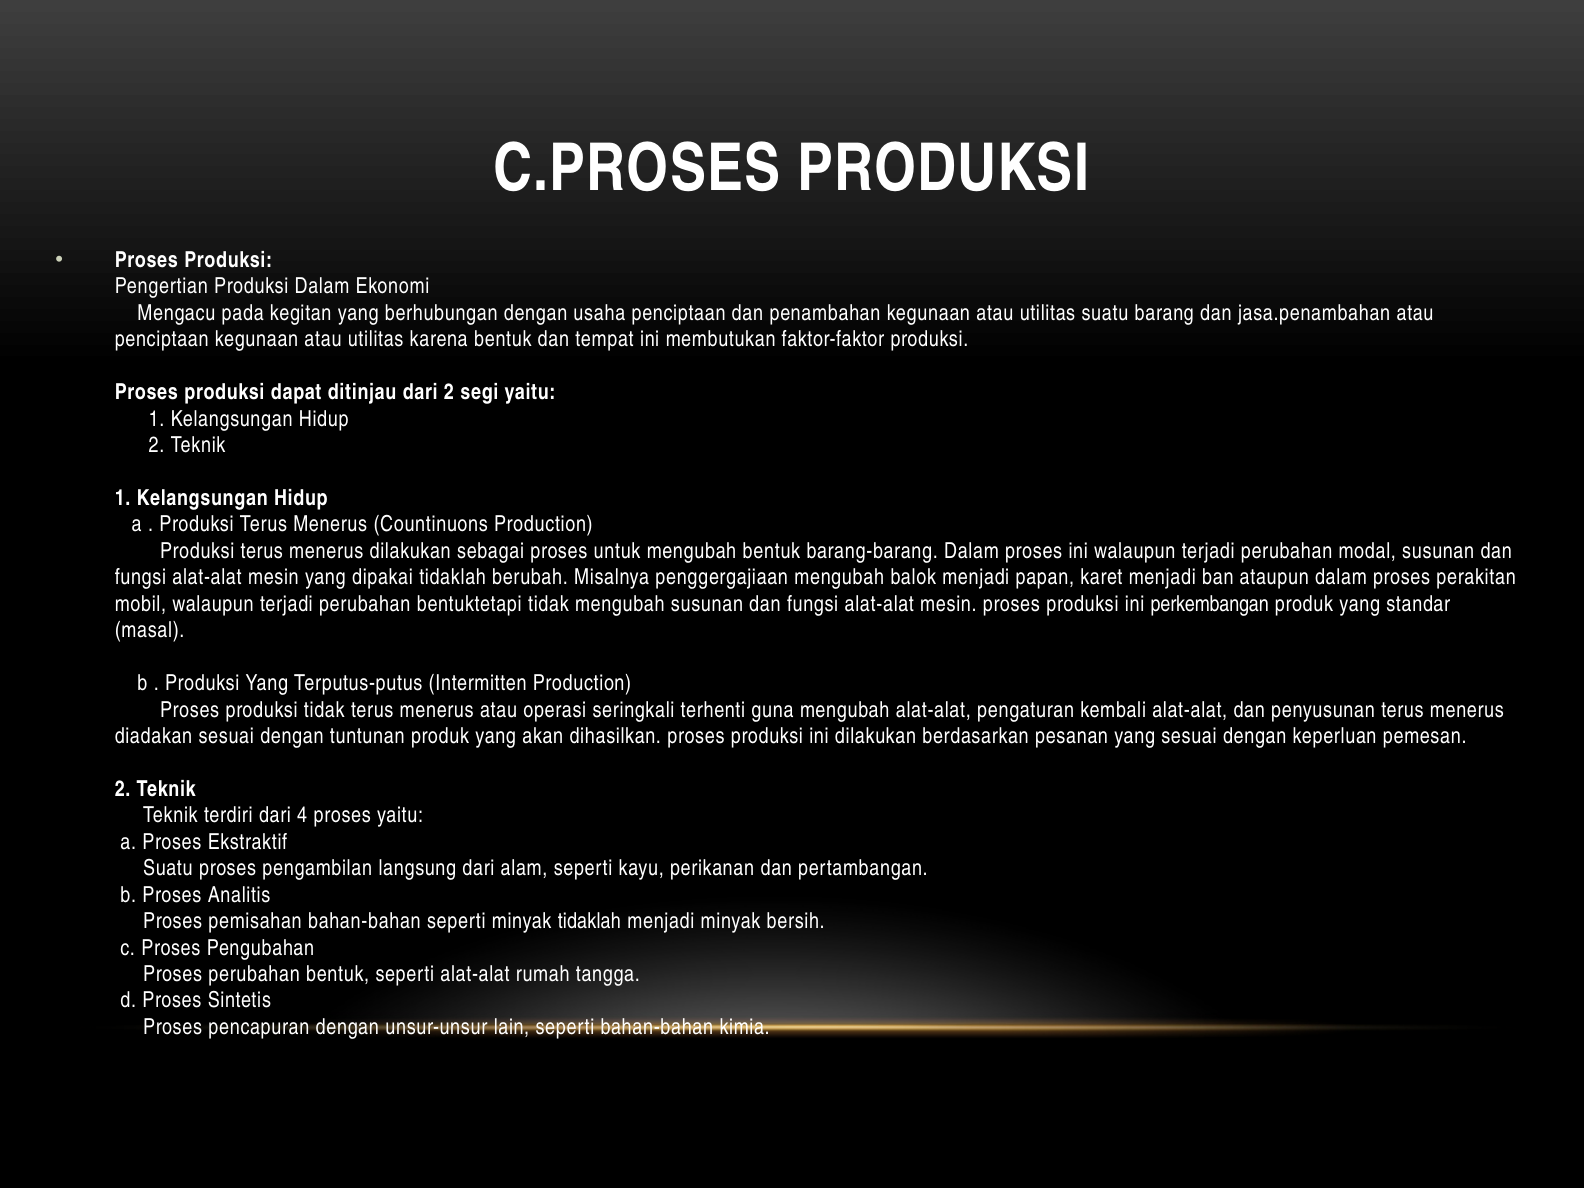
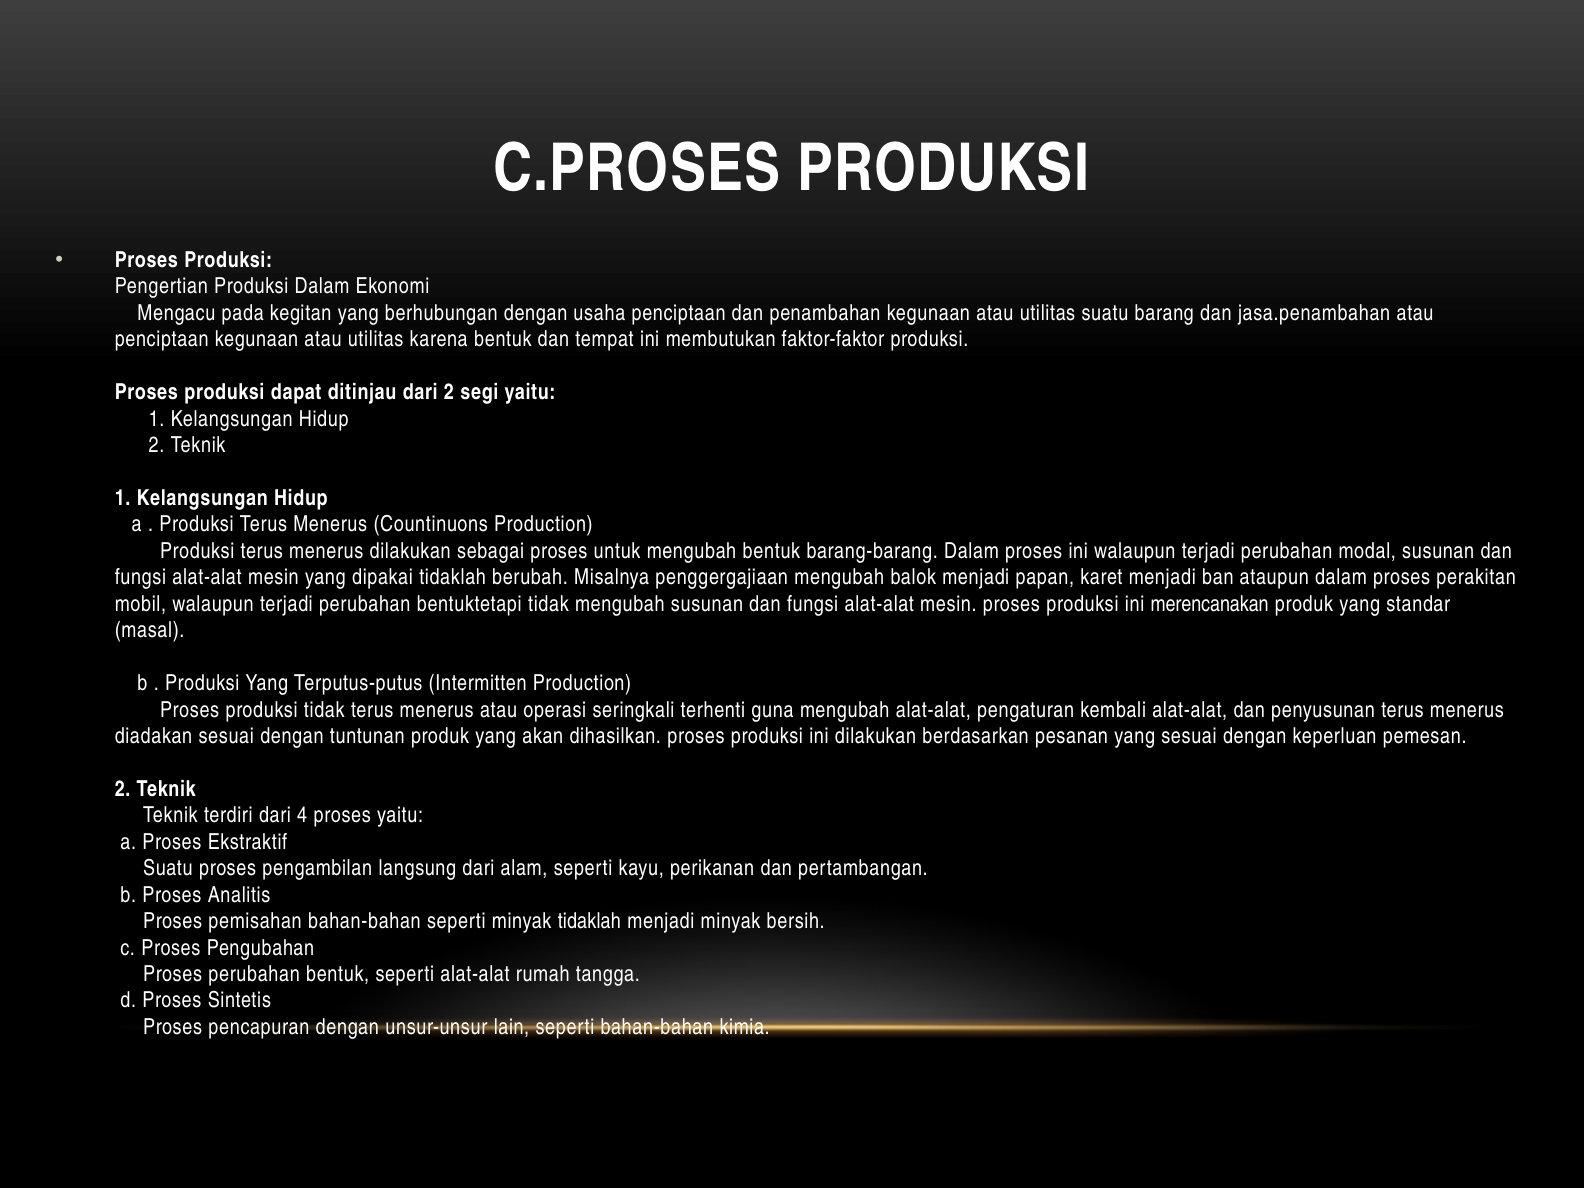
perkembangan: perkembangan -> merencanakan (1210, 604)
